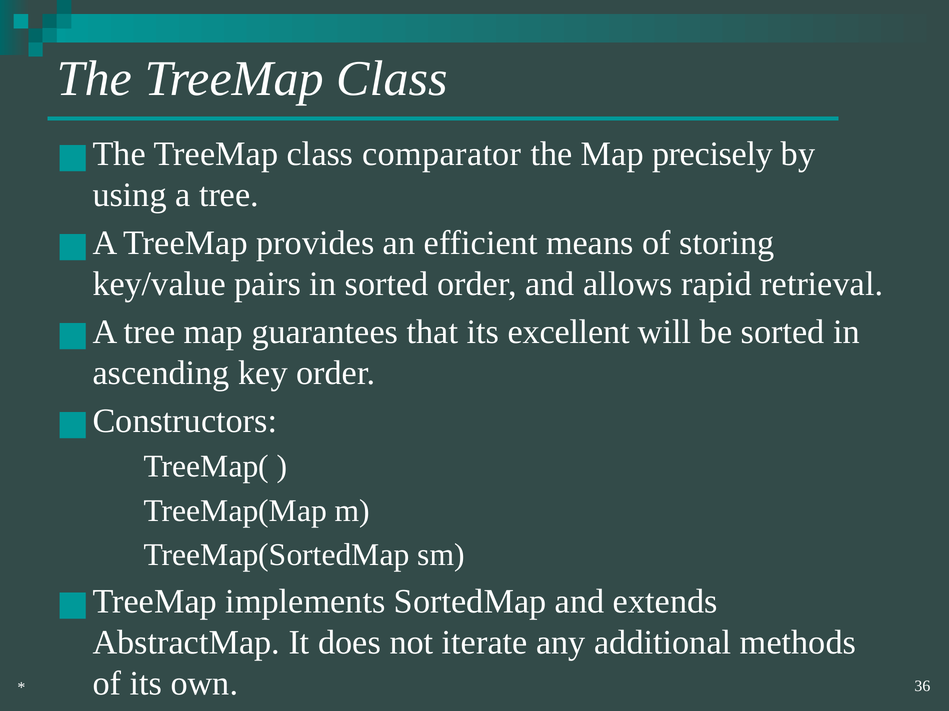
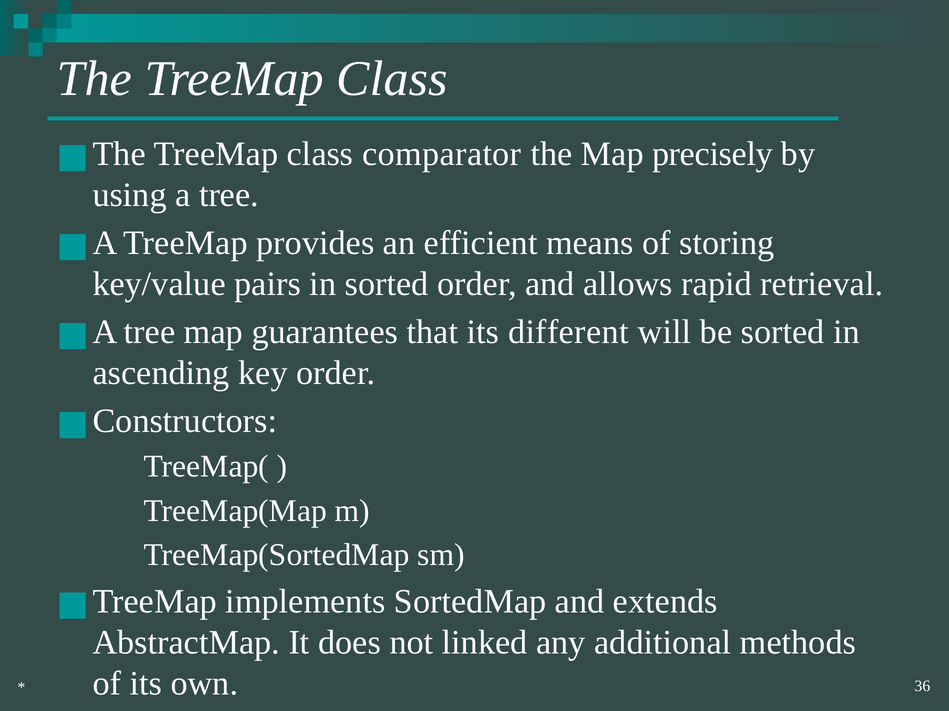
excellent: excellent -> different (568, 332)
iterate: iterate -> linked (485, 643)
